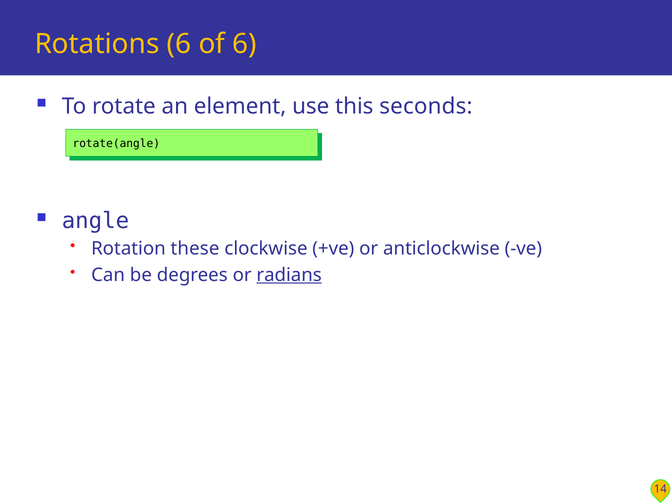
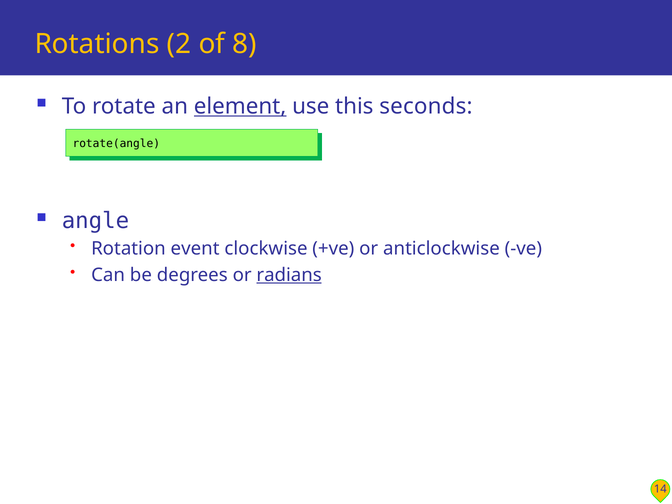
Rotations 6: 6 -> 2 (179, 44)
of 6: 6 -> 8 (245, 44)
element underline: none -> present (240, 106)
these: these -> event (195, 249)
